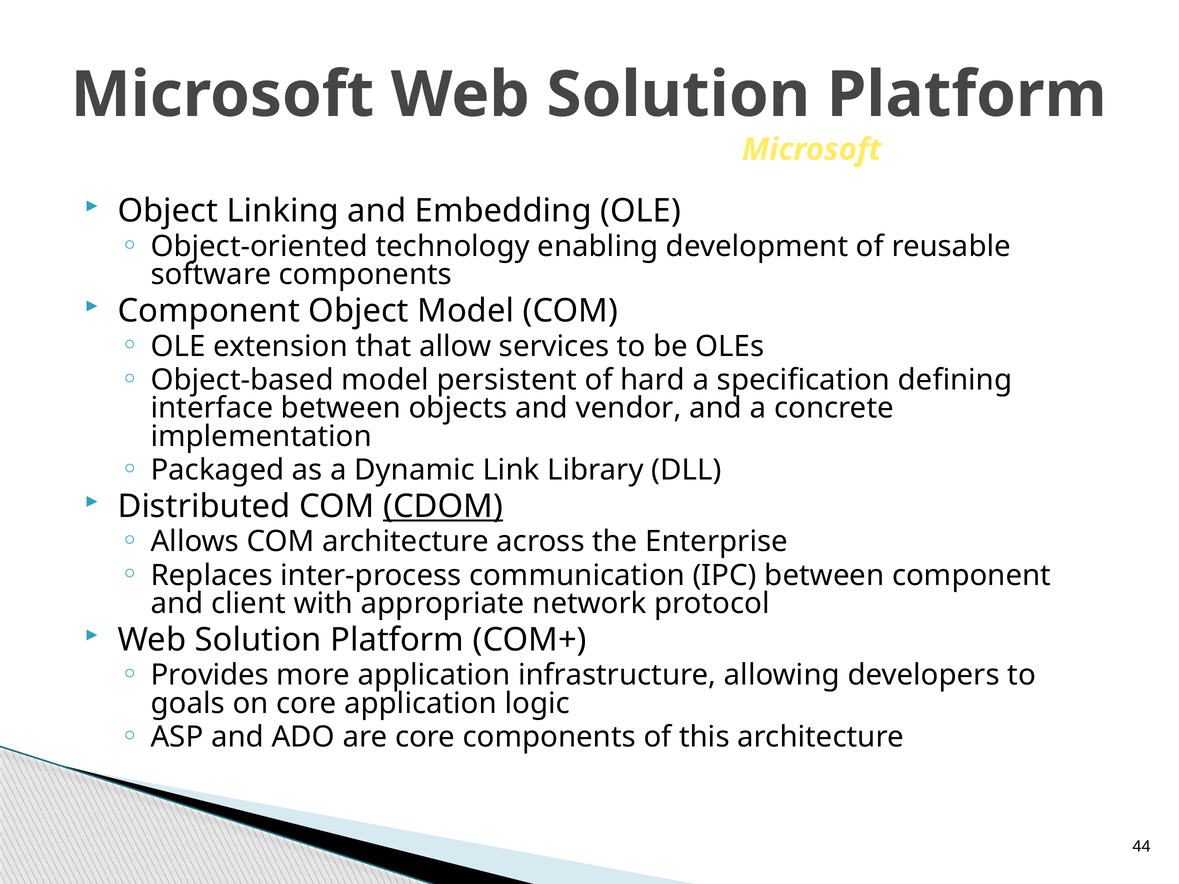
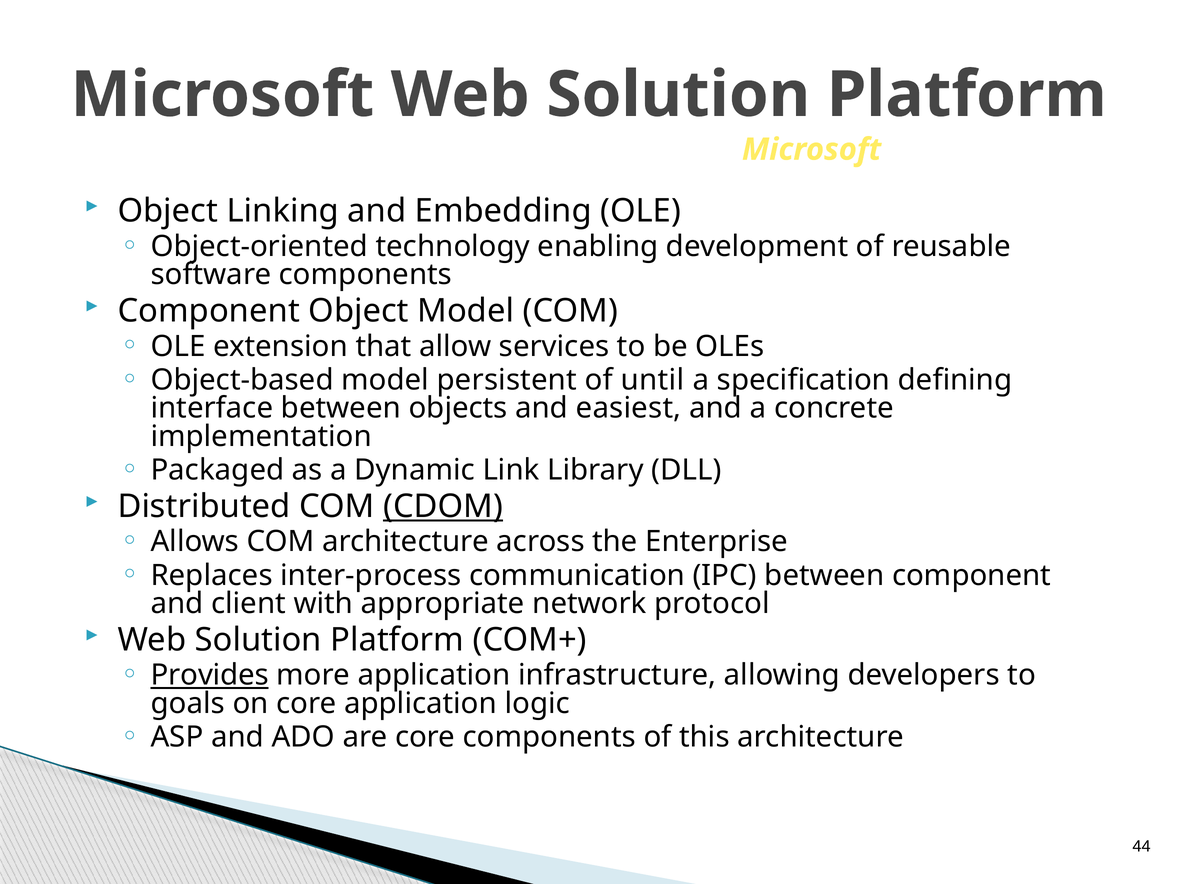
hard: hard -> until (653, 380)
vendor: vendor -> easiest (629, 408)
Provides underline: none -> present (210, 675)
